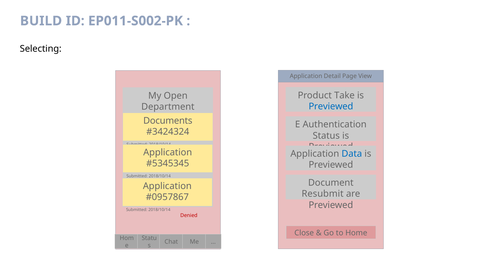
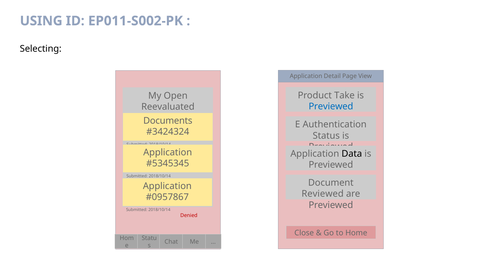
BUILD: BUILD -> USING (41, 21)
Department: Department -> Reevaluated (168, 107)
Data colour: blue -> black (352, 154)
Resubmit: Resubmit -> Reviewed (323, 194)
